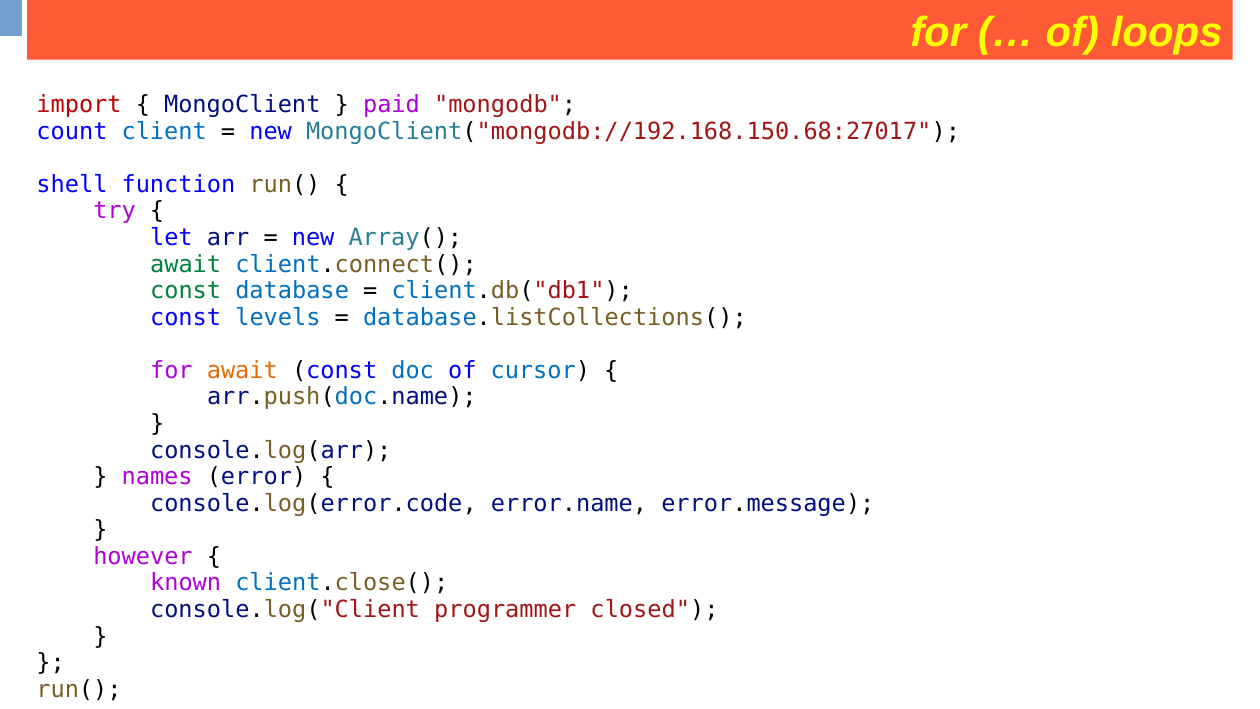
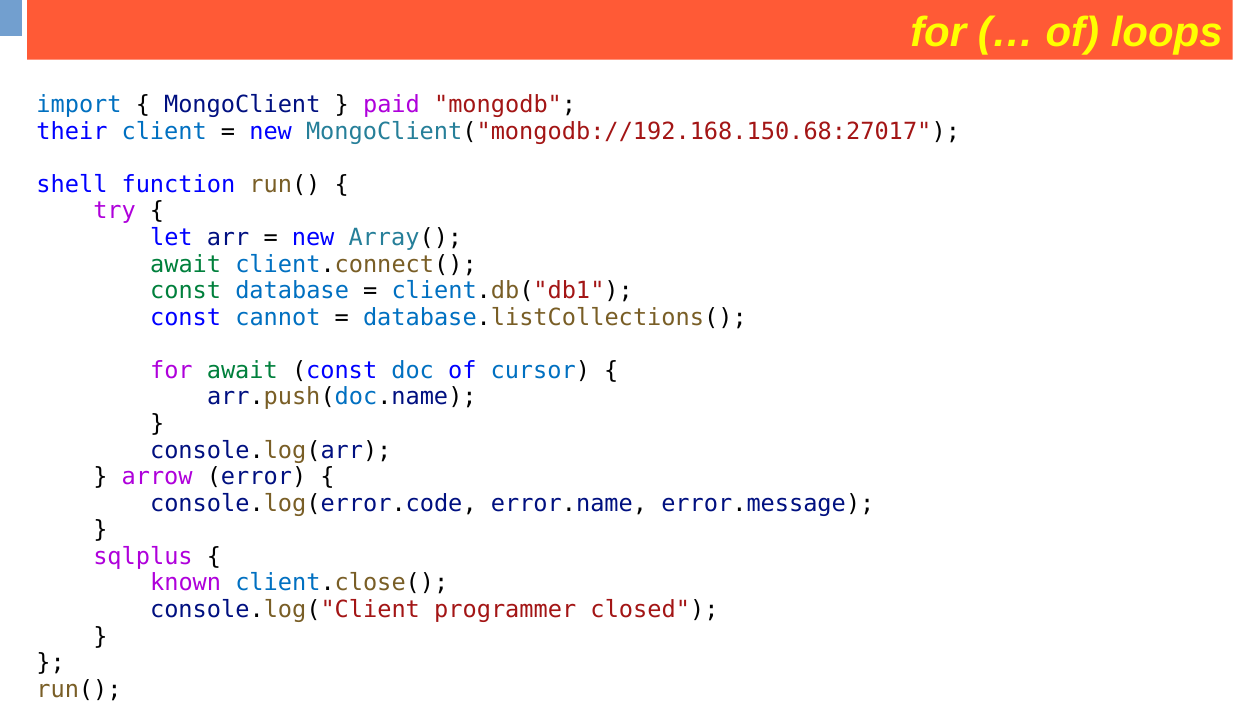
import colour: red -> blue (79, 105)
count: count -> their (72, 131)
levels: levels -> cannot (278, 317)
await colour: orange -> green (242, 370)
names: names -> arrow (157, 477)
however: however -> sqlplus (143, 556)
